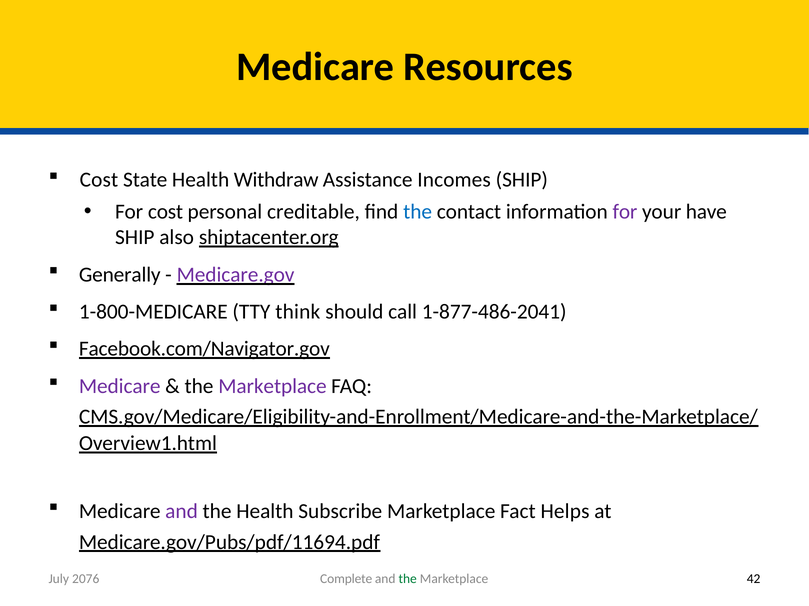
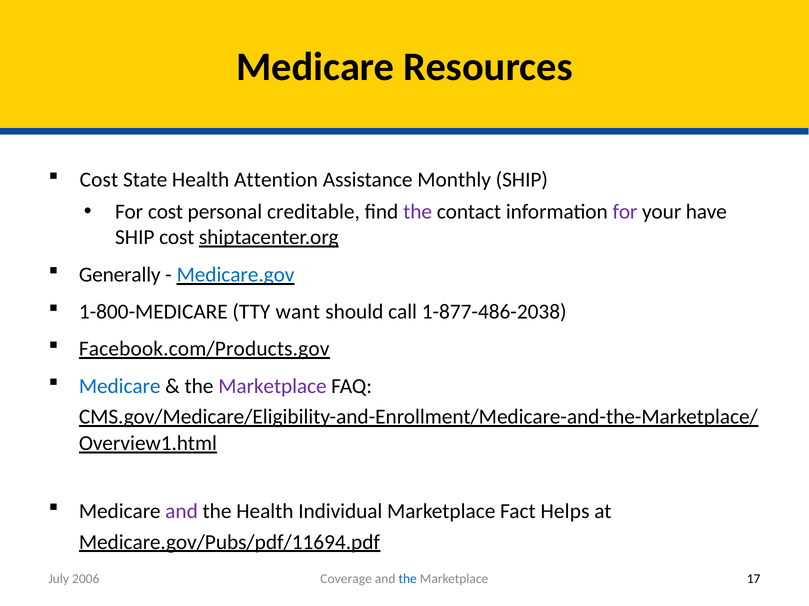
Withdraw: Withdraw -> Attention (276, 180)
Incomes: Incomes -> Monthly (454, 180)
the colour: blue -> purple (418, 212)
SHIP also: also -> cost (177, 238)
Medicare.gov colour: purple -> blue (236, 275)
think: think -> want (298, 312)
1-877-486-2041: 1-877-486-2041 -> 1-877-486-2038 (494, 312)
Facebook.com/Navigator.gov: Facebook.com/Navigator.gov -> Facebook.com/Products.gov (204, 349)
Medicare colour: purple -> blue (120, 387)
Subscribe: Subscribe -> Individual (340, 512)
Complete: Complete -> Coverage (346, 579)
the colour: green -> blue (408, 579)
42: 42 -> 17 (754, 579)
2076: 2076 -> 2006 (86, 579)
